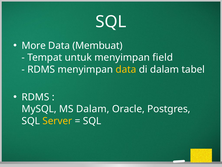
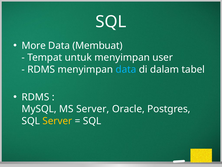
field: field -> user (163, 57)
data colour: yellow -> light blue (126, 69)
MS Dalam: Dalam -> Server (93, 109)
